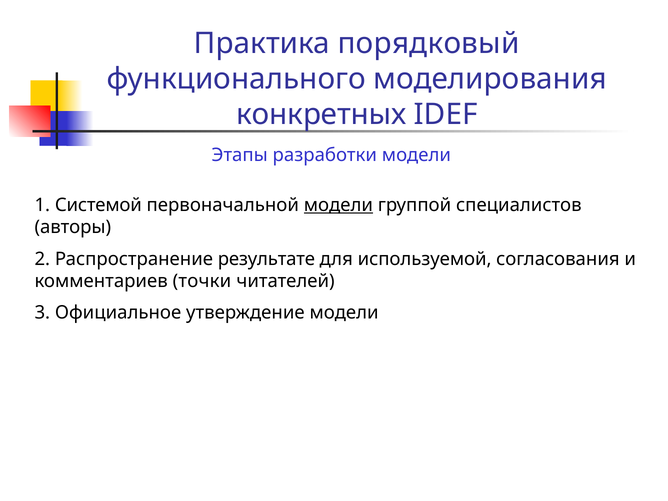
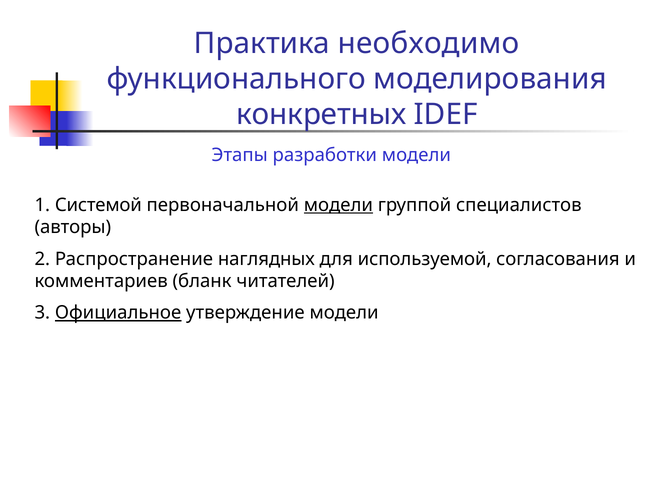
порядковый: порядковый -> необходимо (429, 43)
результате: результате -> наглядных (266, 259)
точки: точки -> бланк (202, 281)
Официальное underline: none -> present (118, 313)
